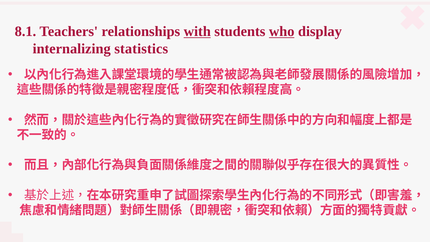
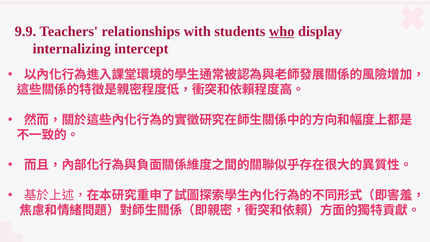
8.1: 8.1 -> 9.9 (25, 31)
with underline: present -> none (197, 31)
statistics: statistics -> intercept (141, 49)
